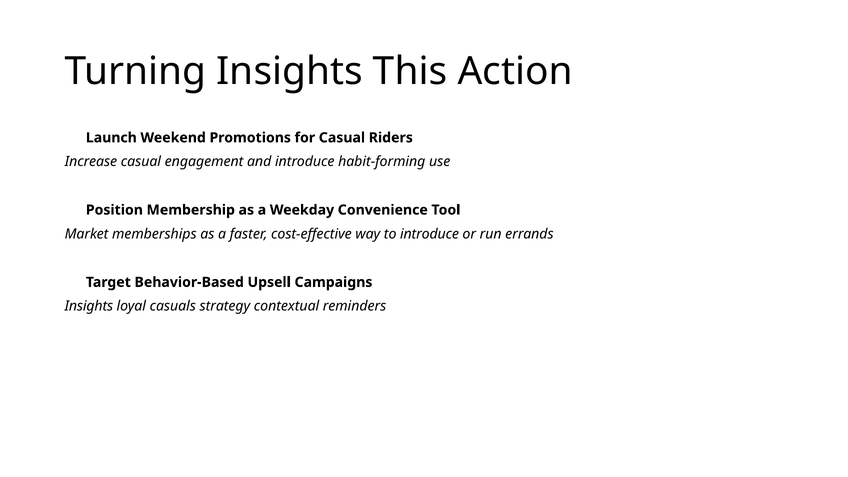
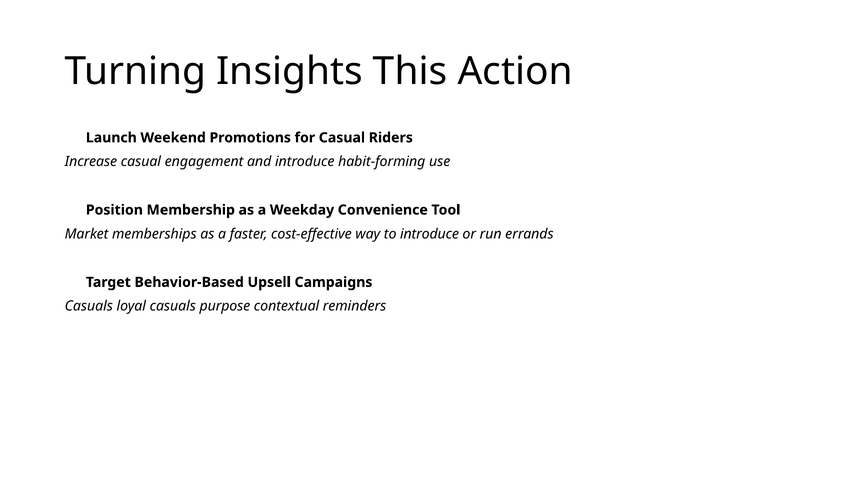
Insights: Insights -> Casuals (89, 306)
strategy: strategy -> purpose (225, 306)
